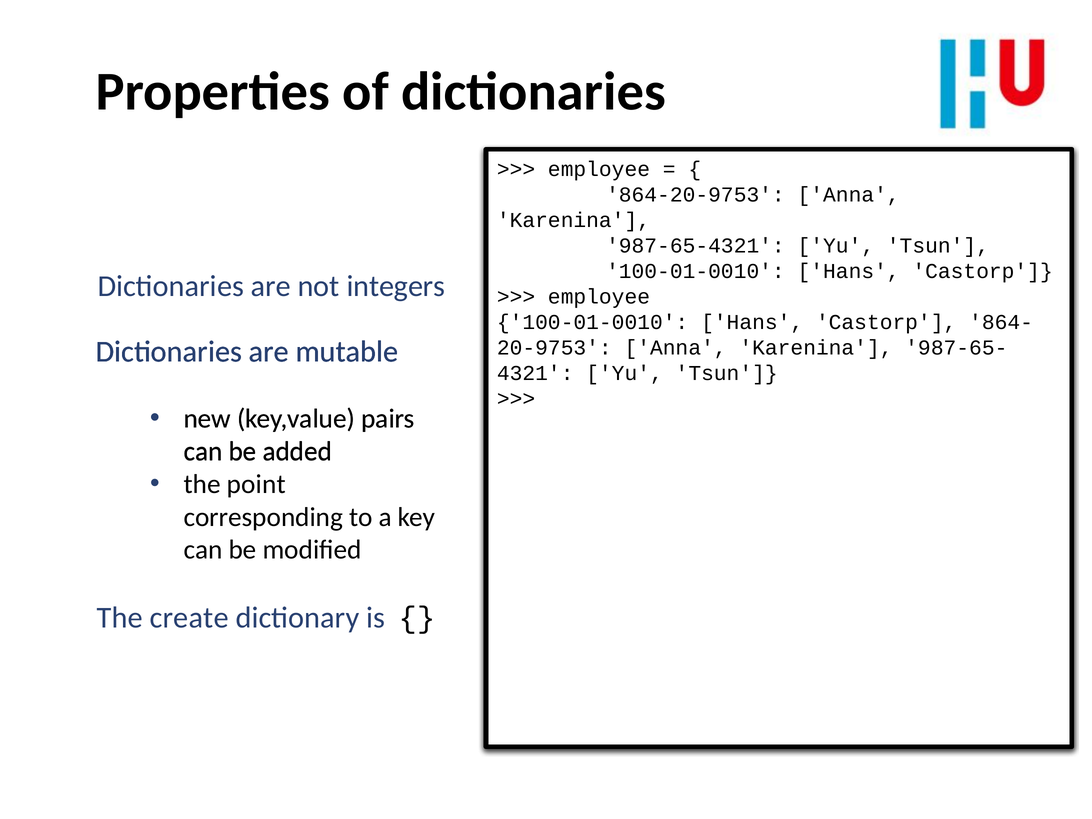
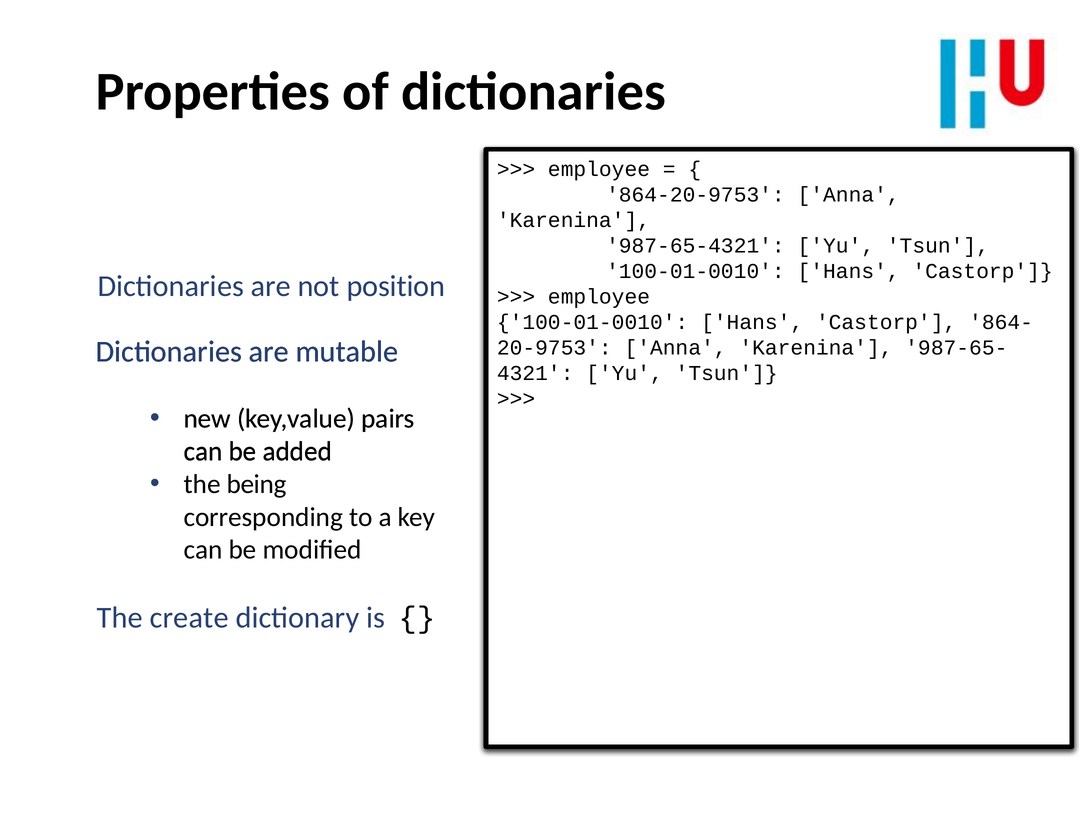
integers: integers -> position (396, 286)
point: point -> being (257, 484)
